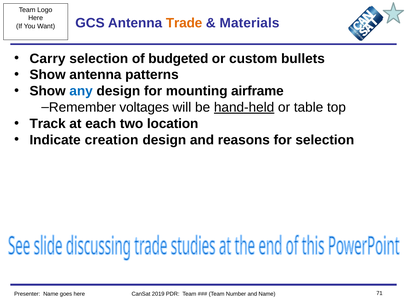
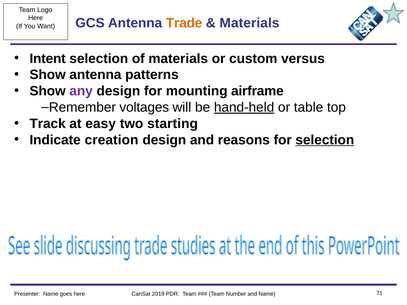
Carry: Carry -> Intent (48, 59)
of budgeted: budgeted -> materials (178, 59)
bullets: bullets -> versus (303, 59)
any colour: blue -> purple (81, 91)
each: each -> easy (101, 124)
location: location -> starting (173, 124)
selection underline: none -> present (325, 140)
